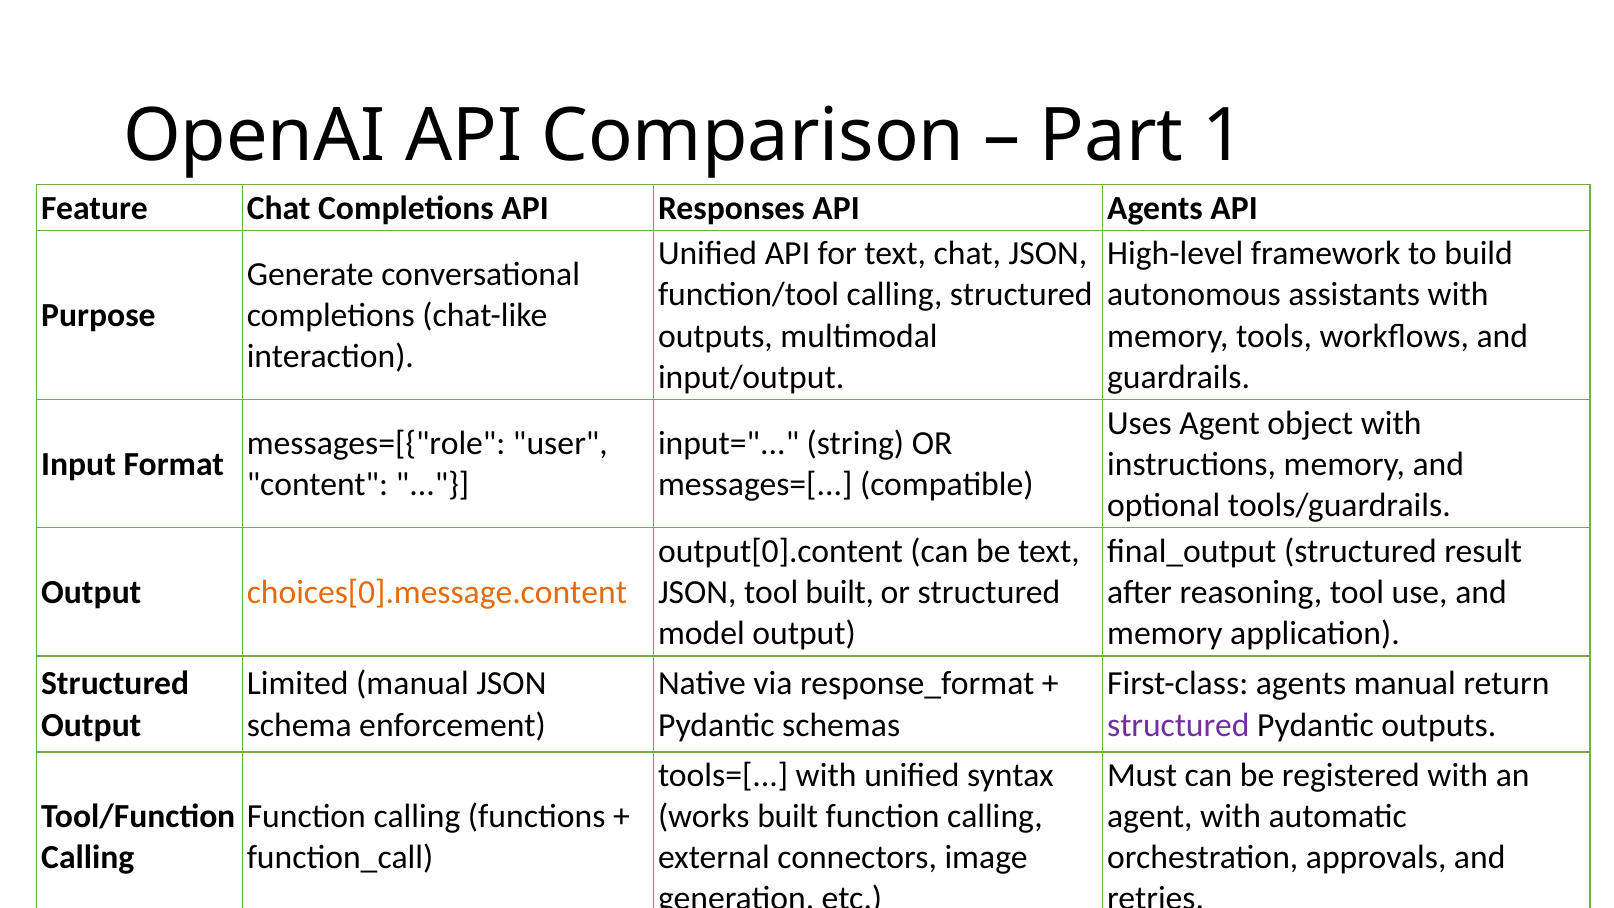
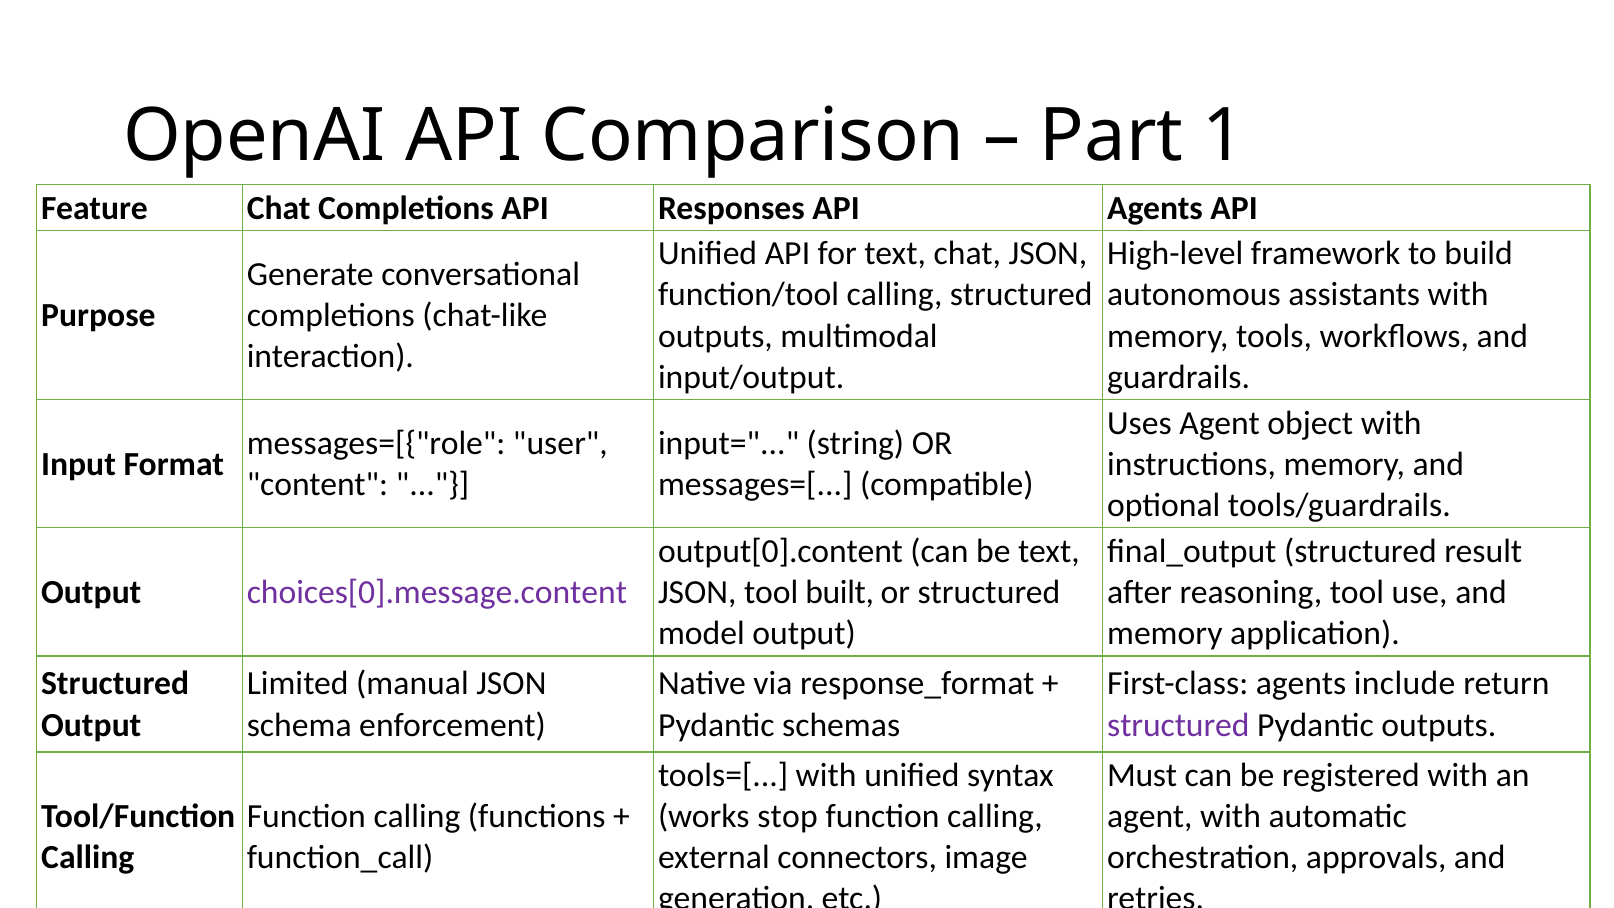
choices[0].message.content colour: orange -> purple (437, 592)
agents manual: manual -> include (1405, 684)
works built: built -> stop (787, 816)
